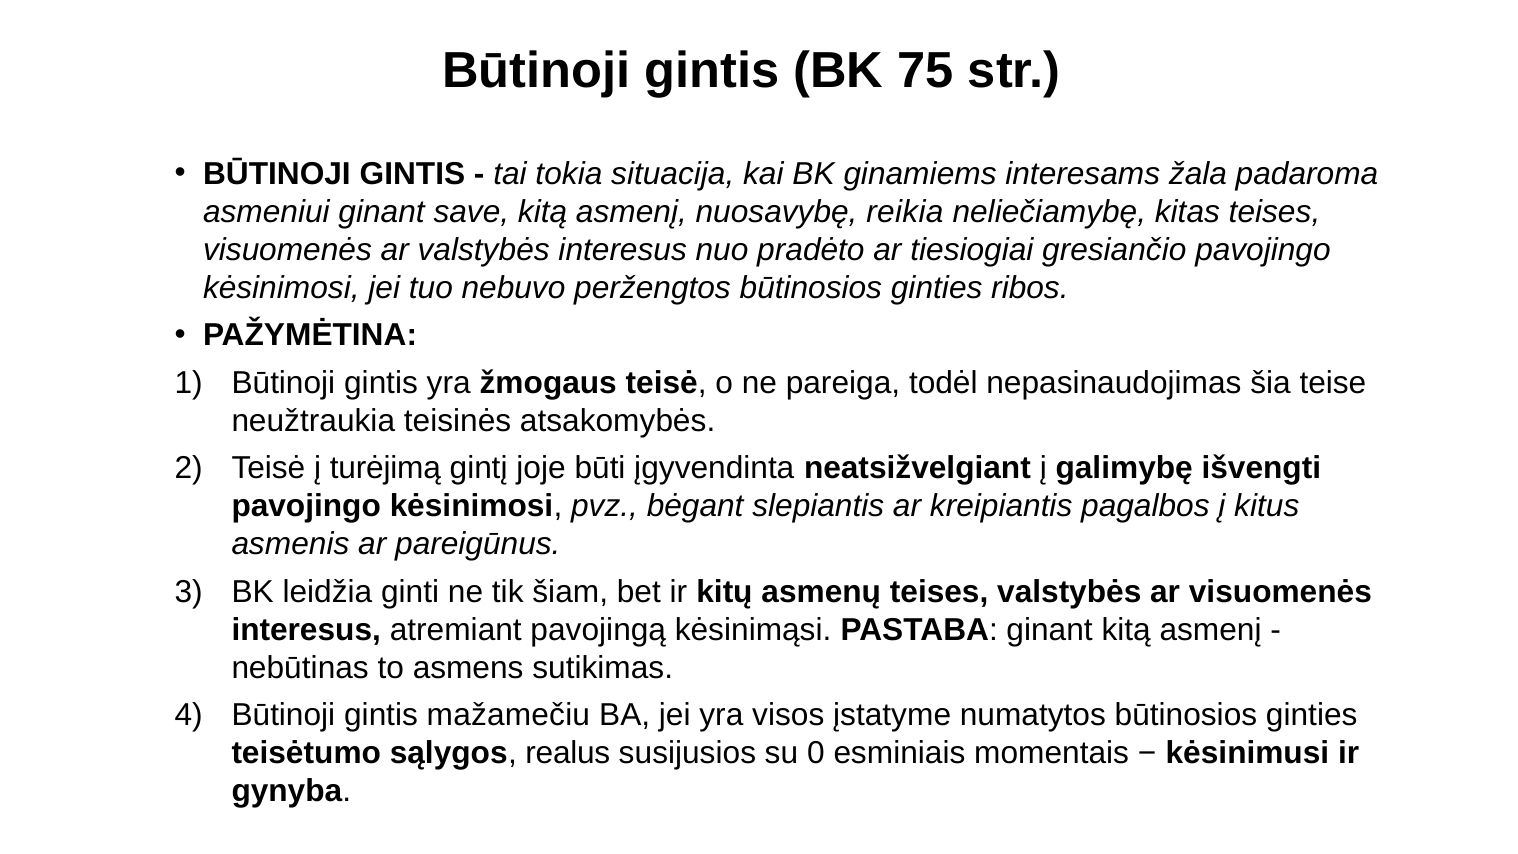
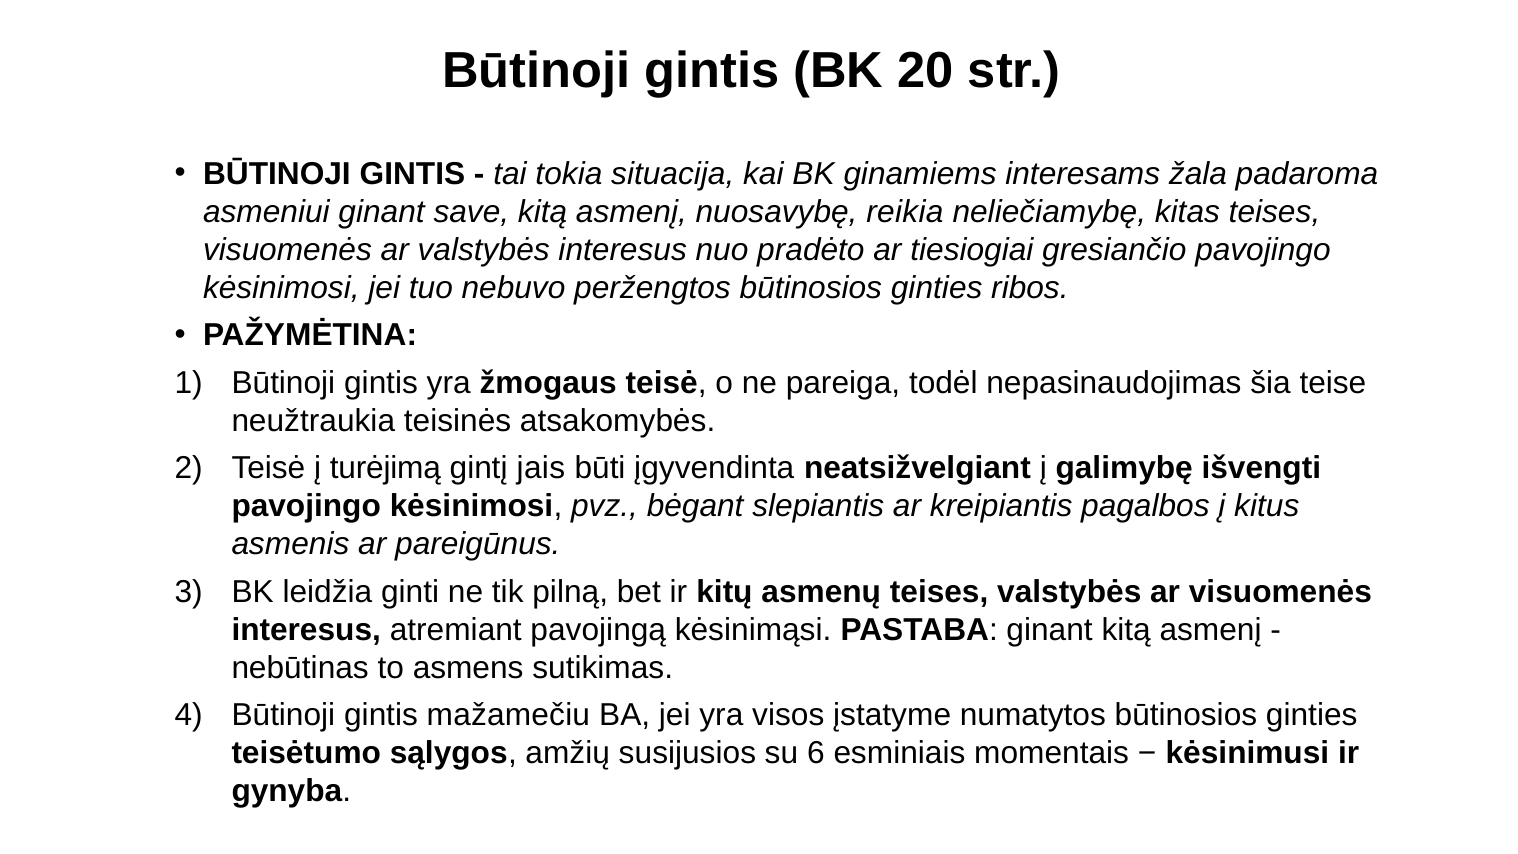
75: 75 -> 20 (926, 71)
joje: joje -> jais (541, 468)
šiam: šiam -> pilną (570, 592)
realus: realus -> amžių (568, 753)
0: 0 -> 6 (816, 753)
